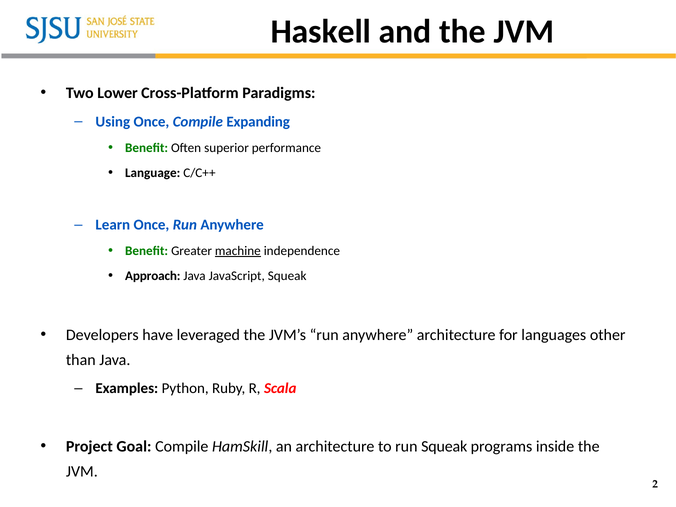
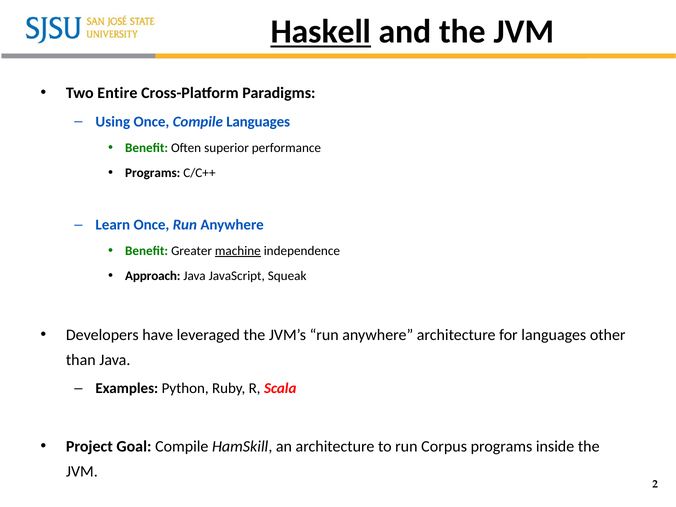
Haskell underline: none -> present (321, 32)
Lower: Lower -> Entire (117, 93)
Compile Expanding: Expanding -> Languages (258, 122)
Language: Language -> Programs (153, 173)
run Squeak: Squeak -> Corpus (444, 447)
